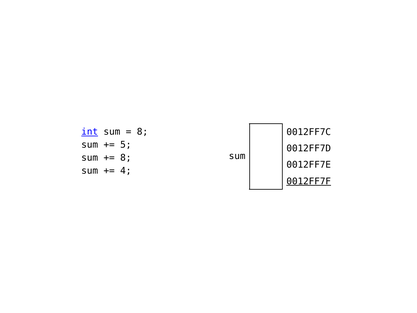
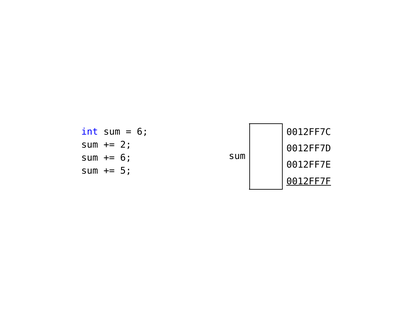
int underline: present -> none (90, 132)
8: 8 -> 6 (142, 132)
5: 5 -> 2 (126, 145)
8: 8 -> 6 (126, 158)
4: 4 -> 5 (126, 171)
